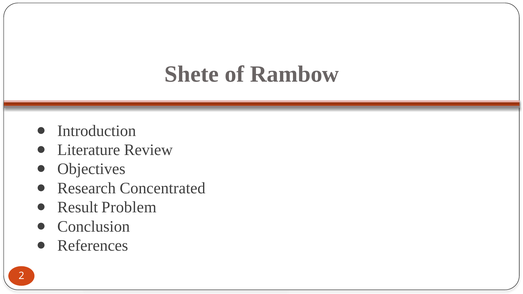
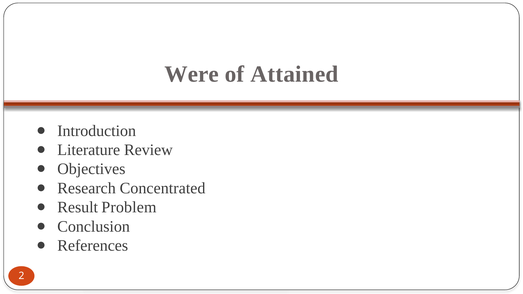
Shete: Shete -> Were (192, 74)
Rambow: Rambow -> Attained (294, 74)
